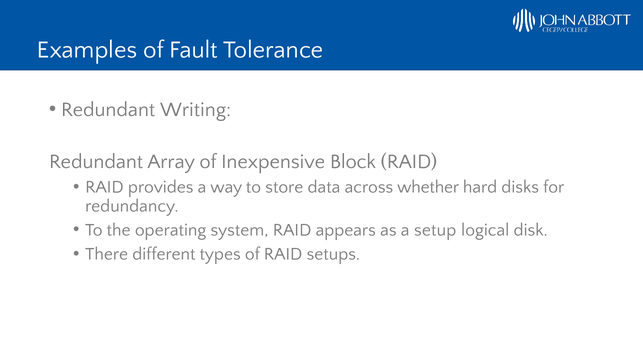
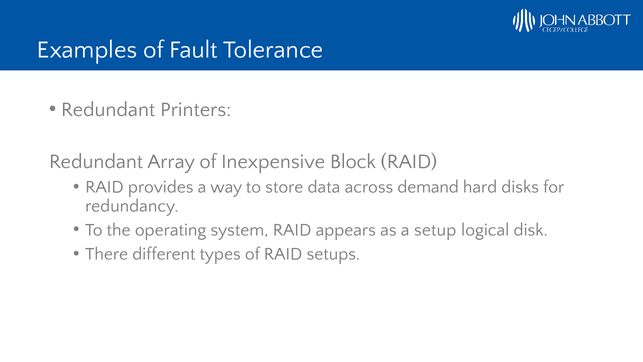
Writing: Writing -> Printers (196, 109)
whether: whether -> demand (428, 187)
